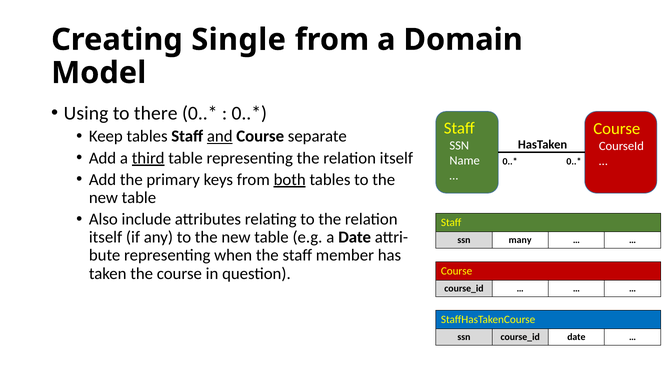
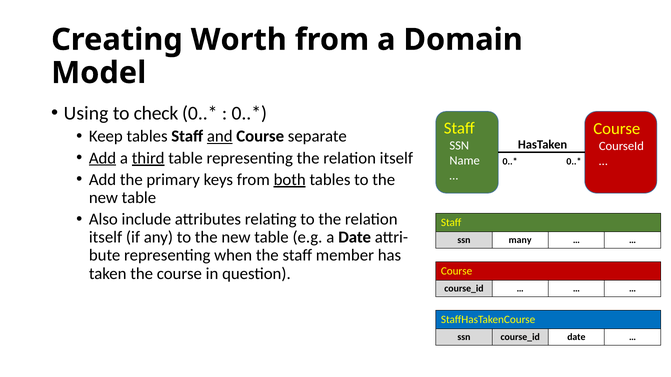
Single: Single -> Worth (239, 40)
there: there -> check (156, 113)
Add underline: none -> present (103, 158)
